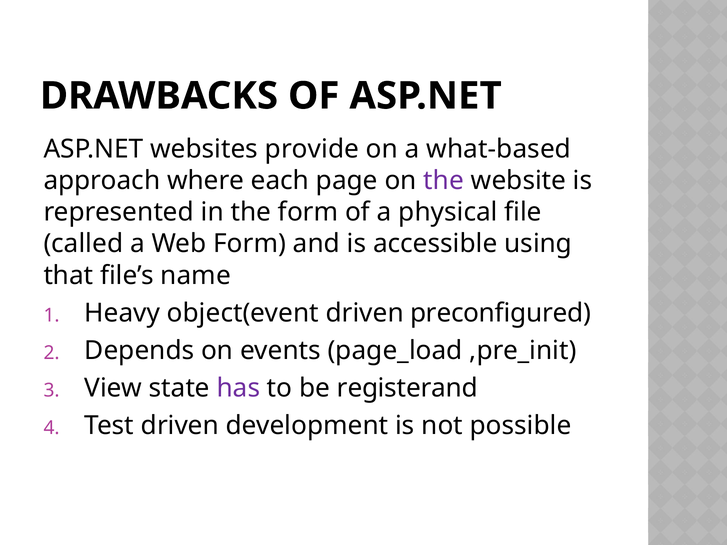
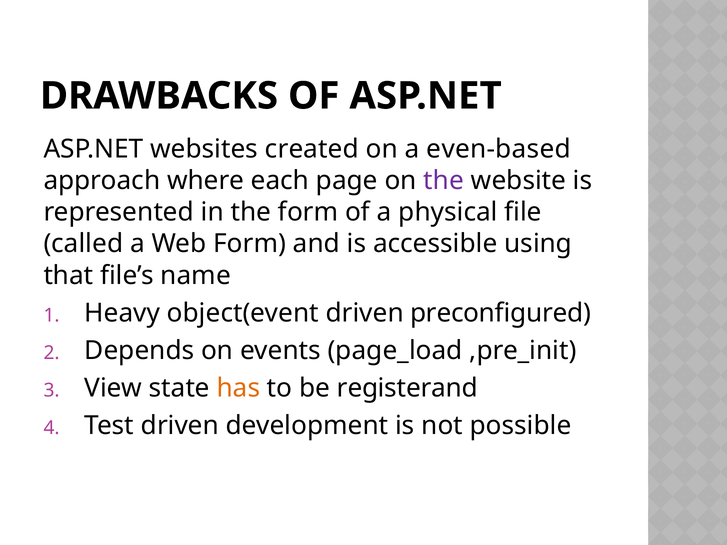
provide: provide -> created (312, 149)
what-based: what-based -> even-based (499, 149)
has colour: purple -> orange (238, 388)
